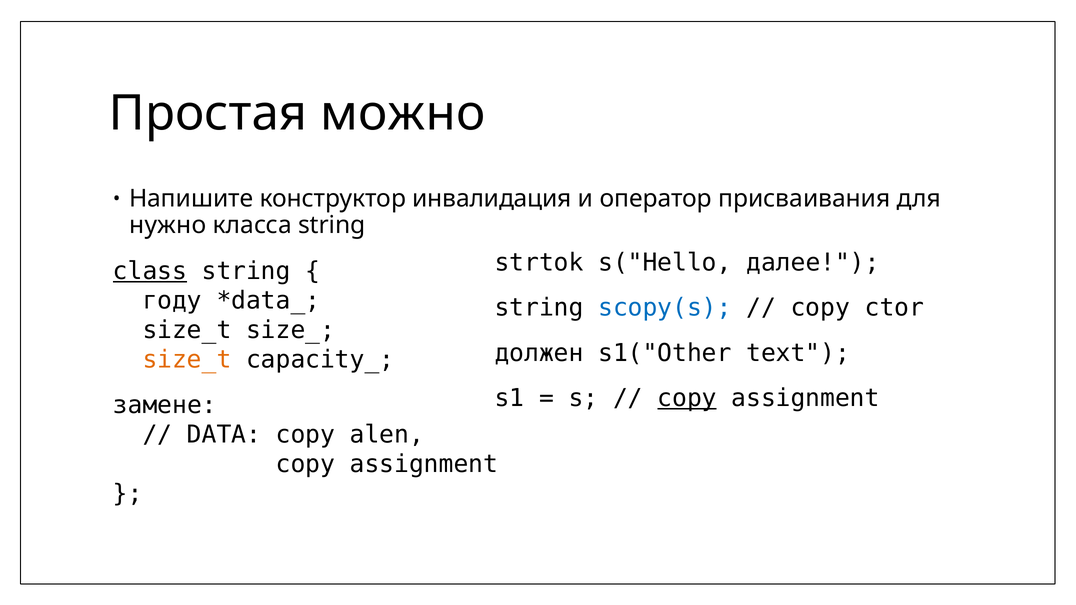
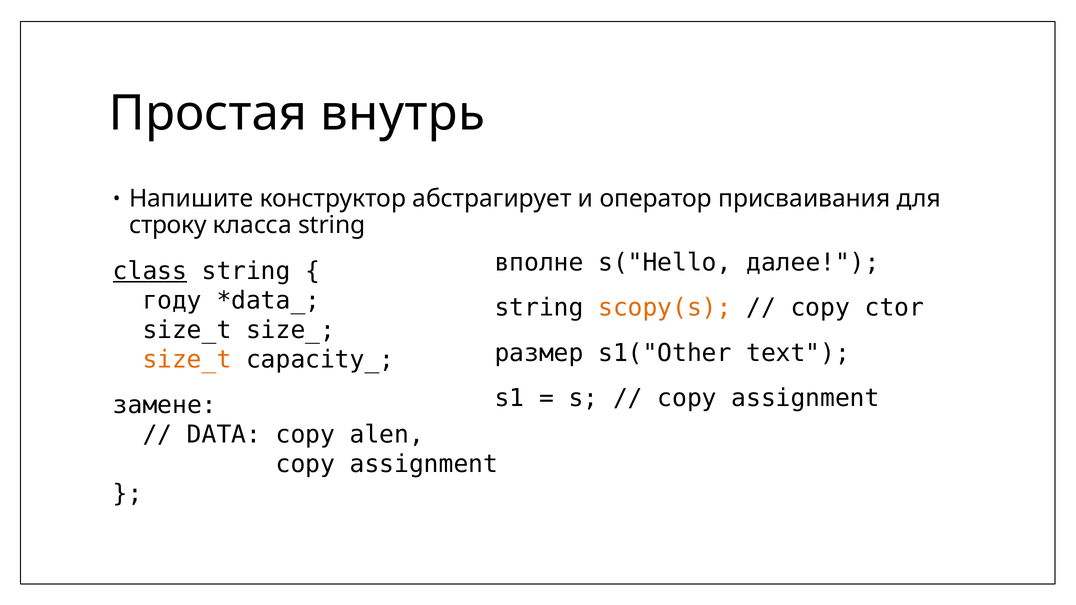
можно: можно -> внутрь (403, 113)
инвалидация: инвалидация -> абстрагирует (492, 199)
нужно: нужно -> строку (168, 225)
strtok: strtok -> вполне (539, 263)
scopy(s colour: blue -> orange (665, 308)
должен: должен -> размер (539, 353)
copy underline: present -> none (687, 398)
